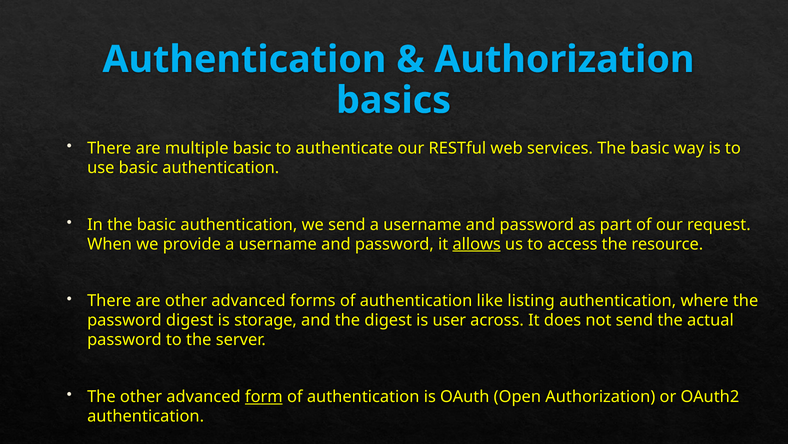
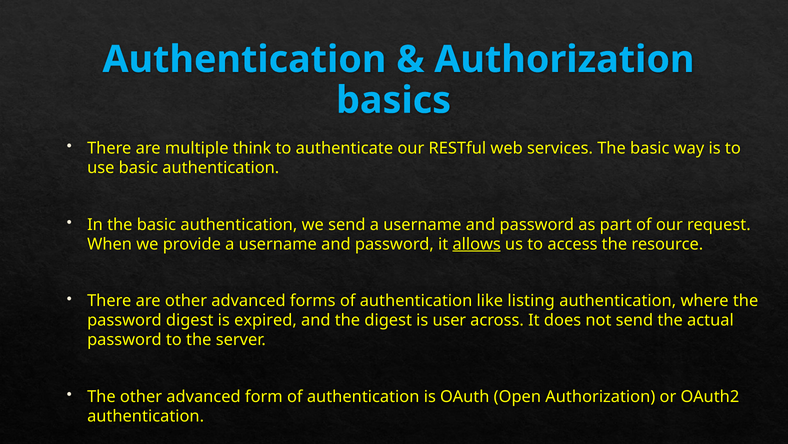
multiple basic: basic -> think (252, 148)
storage: storage -> expired (265, 320)
form underline: present -> none (264, 396)
